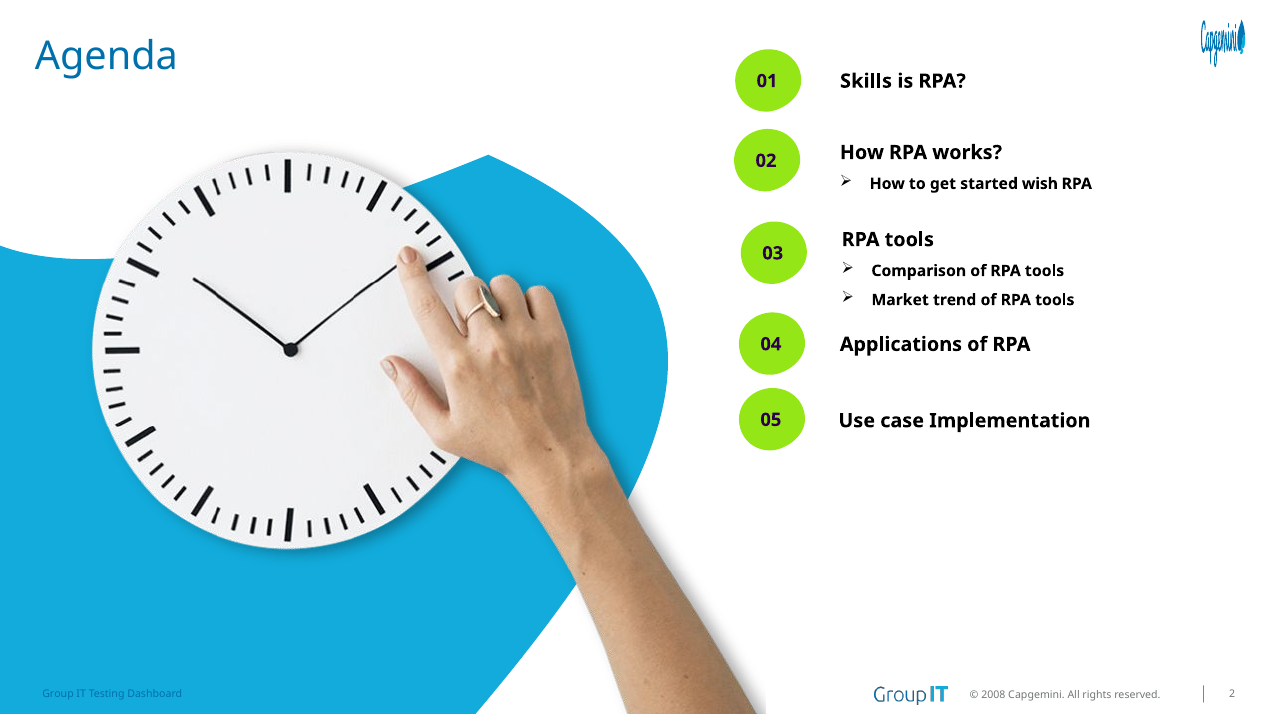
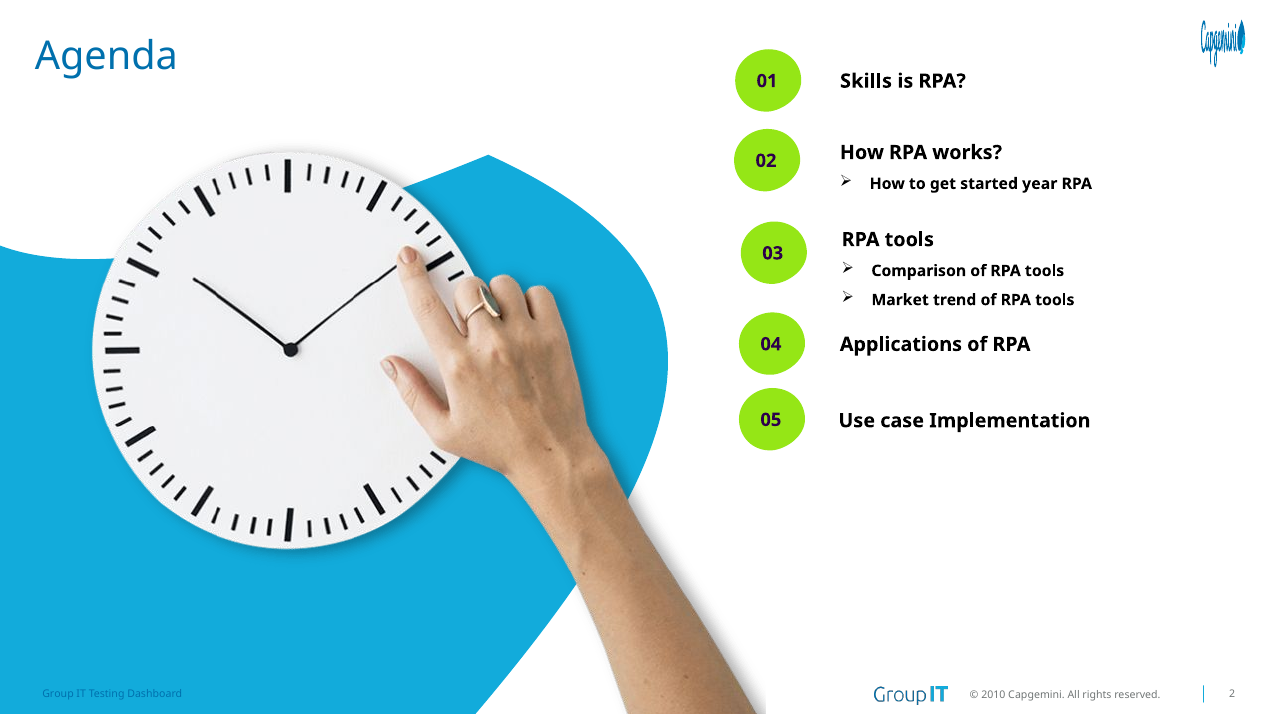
wish: wish -> year (1040, 184)
2008: 2008 -> 2010 (993, 694)
